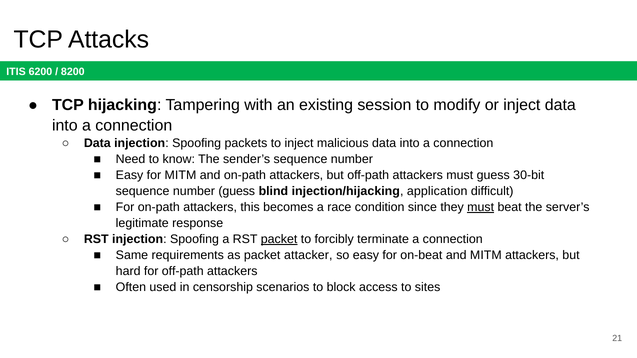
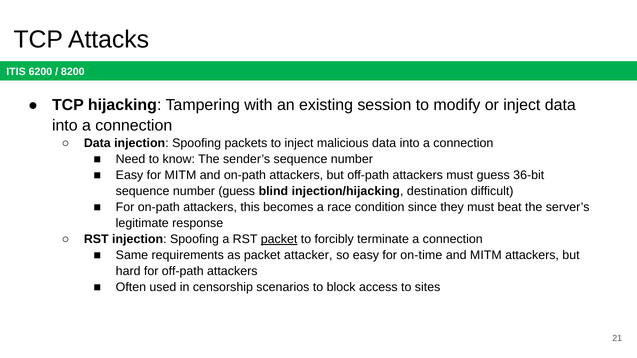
30-bit: 30-bit -> 36-bit (529, 175)
application: application -> destination (437, 191)
must underline: present -> none (481, 207)
on-beat: on-beat -> on-time (421, 255)
